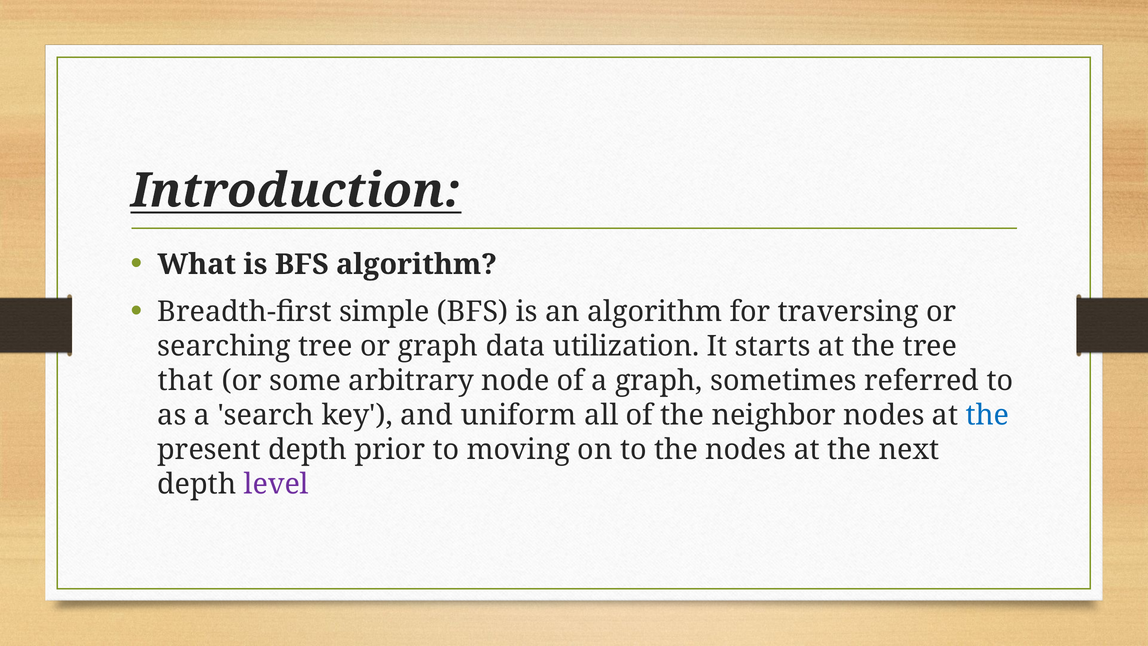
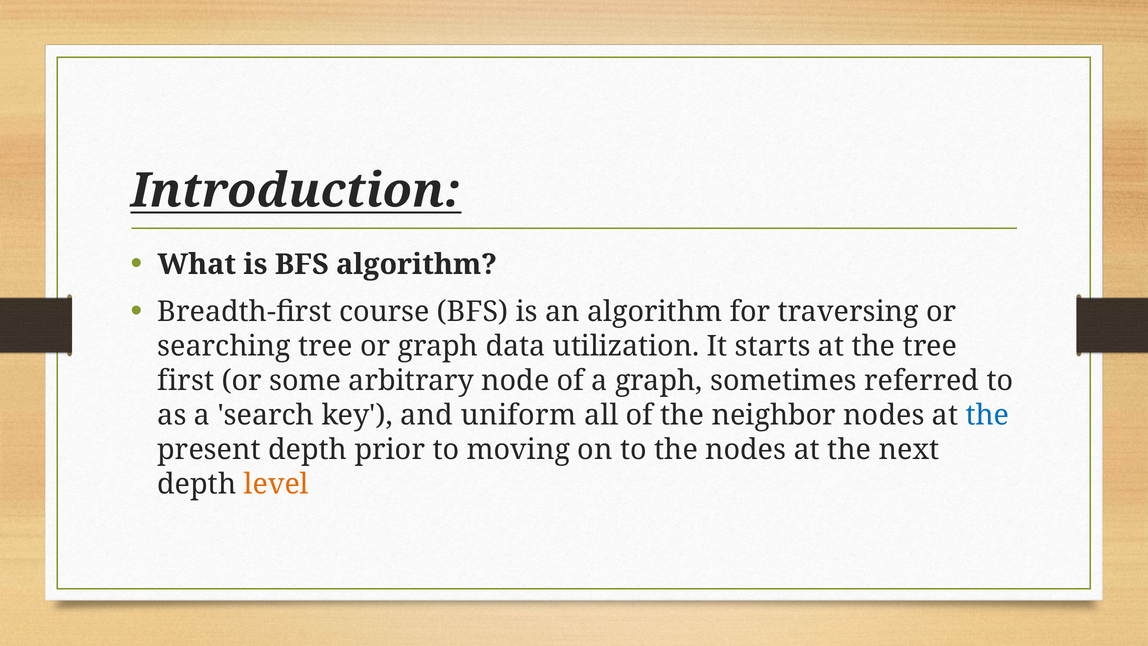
simple: simple -> course (384, 312)
that: that -> first (186, 381)
level colour: purple -> orange (276, 484)
